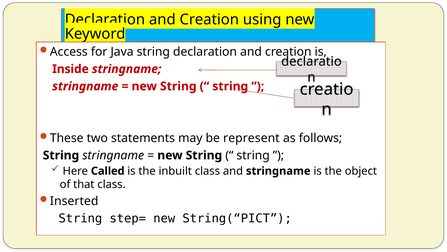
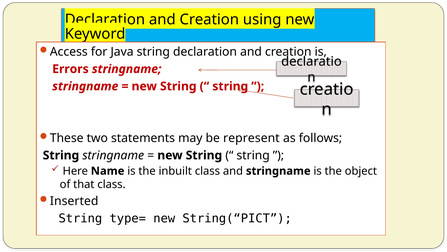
Inside: Inside -> Errors (70, 69)
Called: Called -> Name (108, 171)
step=: step= -> type= (128, 218)
